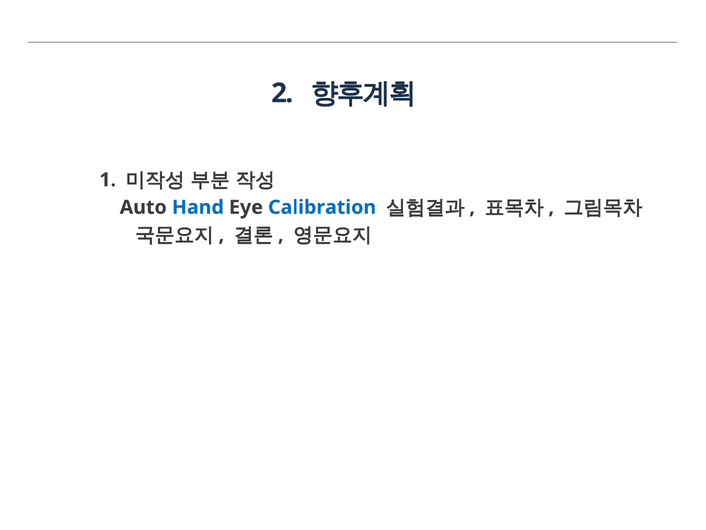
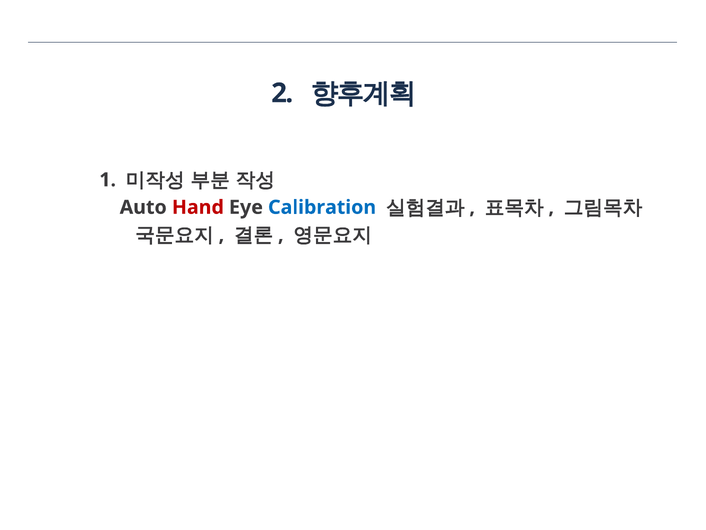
Hand colour: blue -> red (198, 207)
